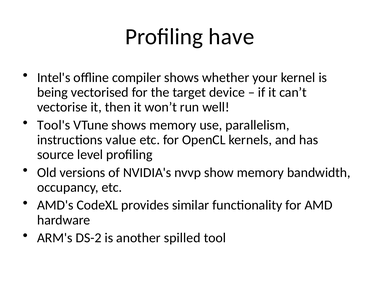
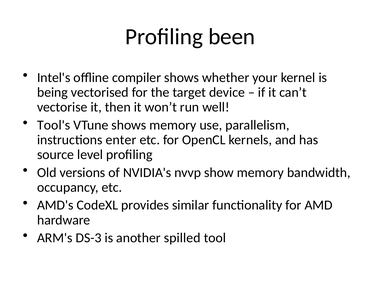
have: have -> been (232, 37)
value: value -> enter (121, 140)
DS-2: DS-2 -> DS-3 (89, 238)
